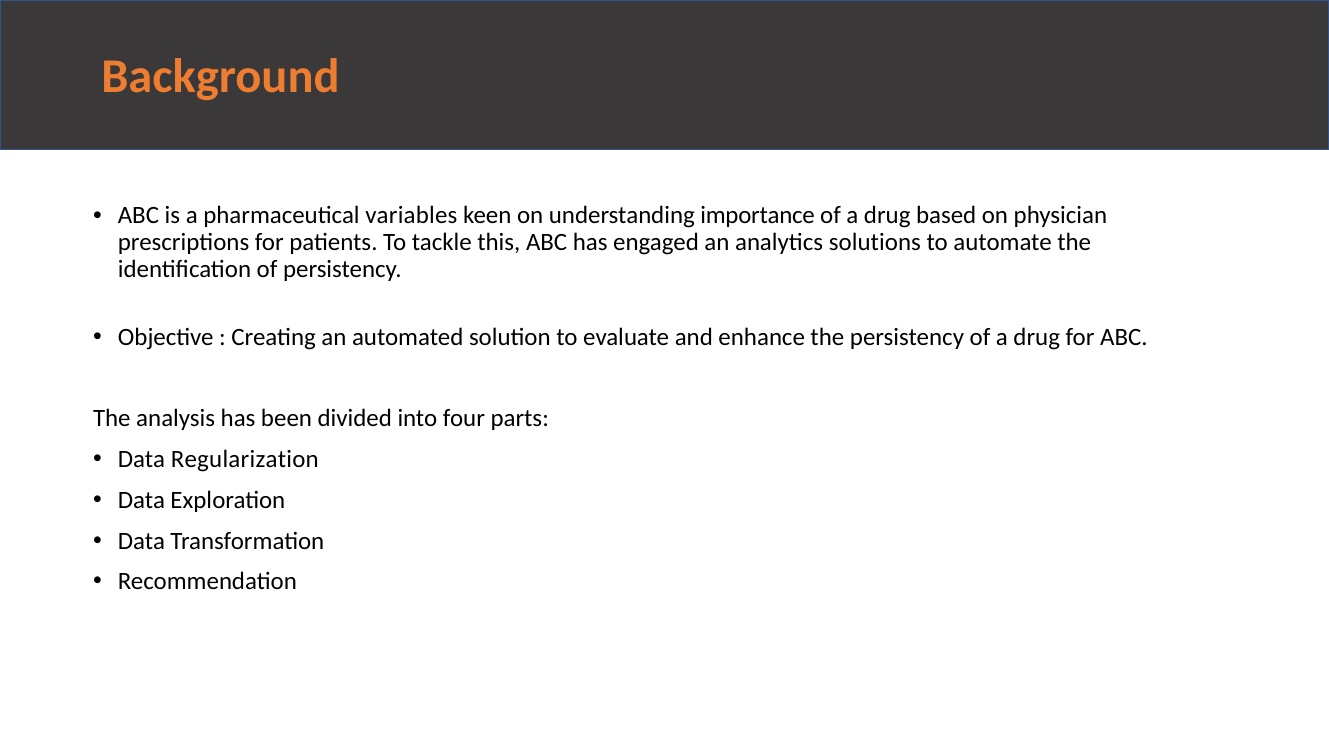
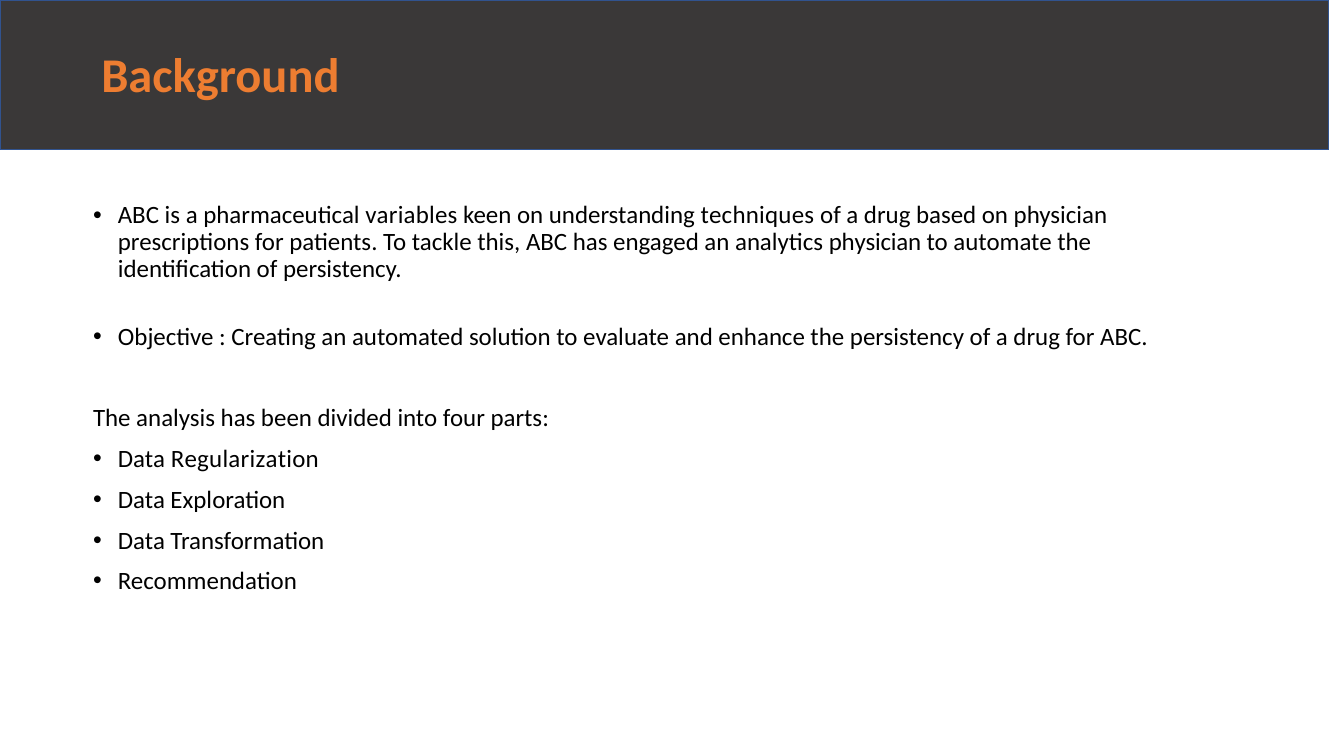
importance: importance -> techniques (757, 216)
analytics solutions: solutions -> physician (875, 243)
